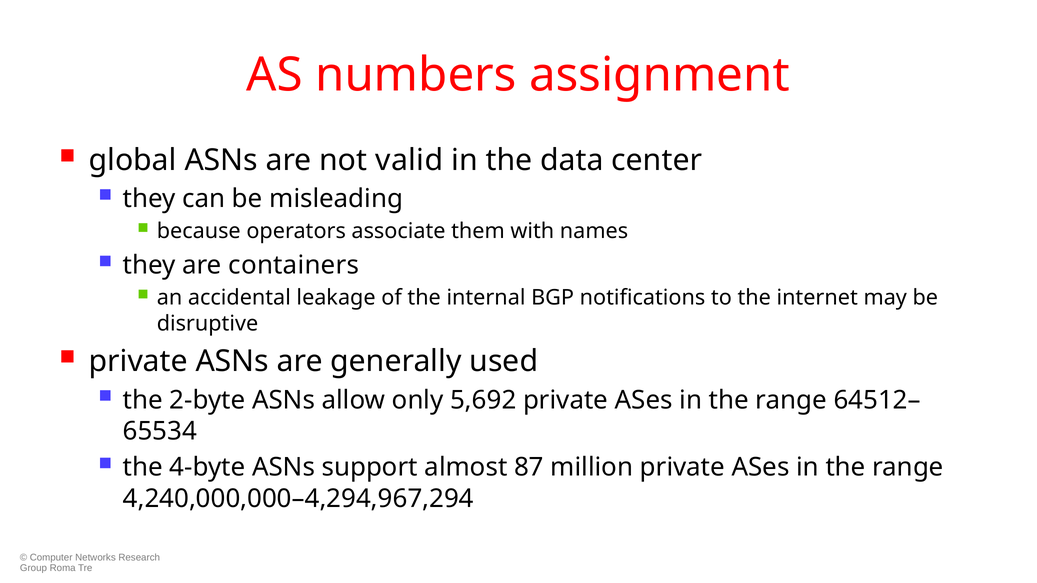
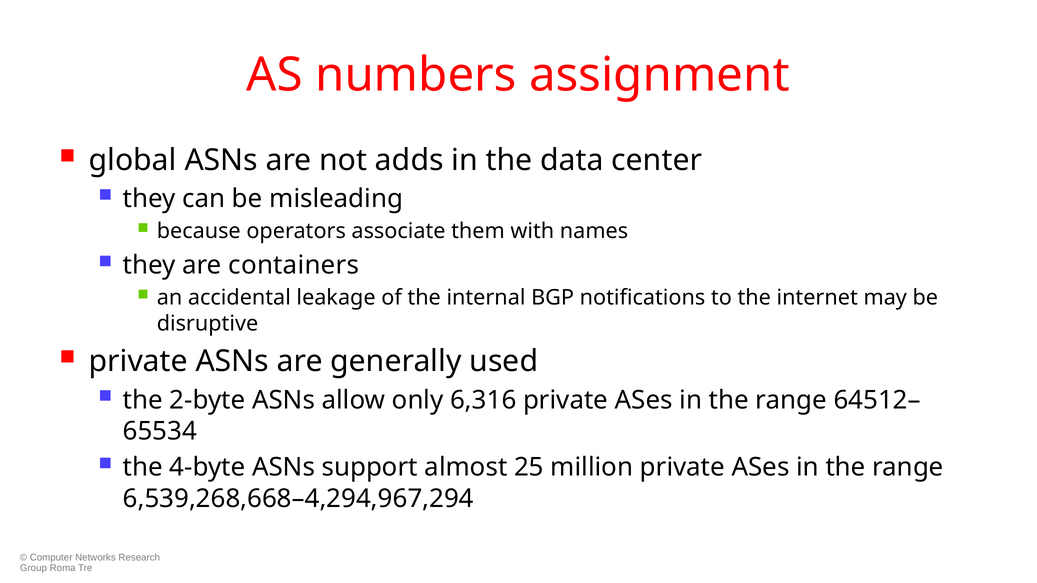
valid: valid -> adds (409, 160)
5,692: 5,692 -> 6,316 (483, 400)
87: 87 -> 25 (529, 468)
4,240,000,000–4,294,967,294: 4,240,000,000–4,294,967,294 -> 6,539,268,668–4,294,967,294 (298, 499)
